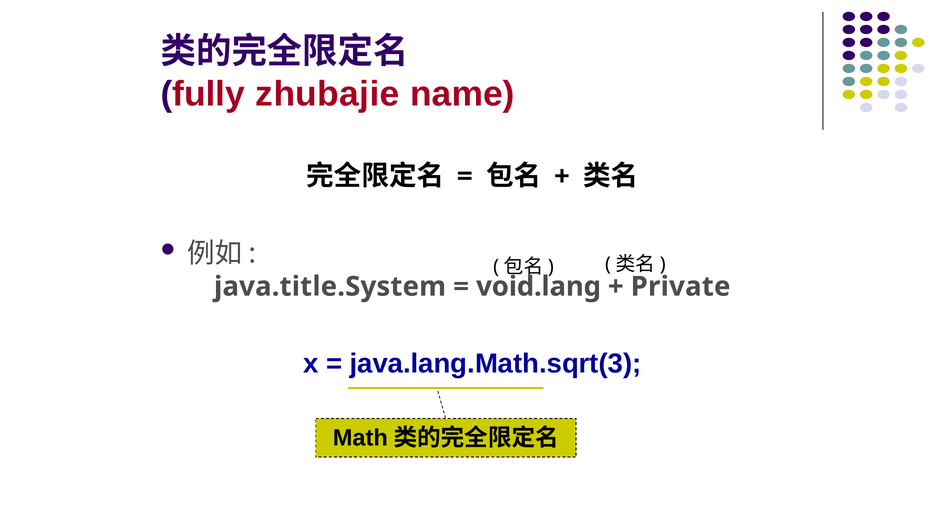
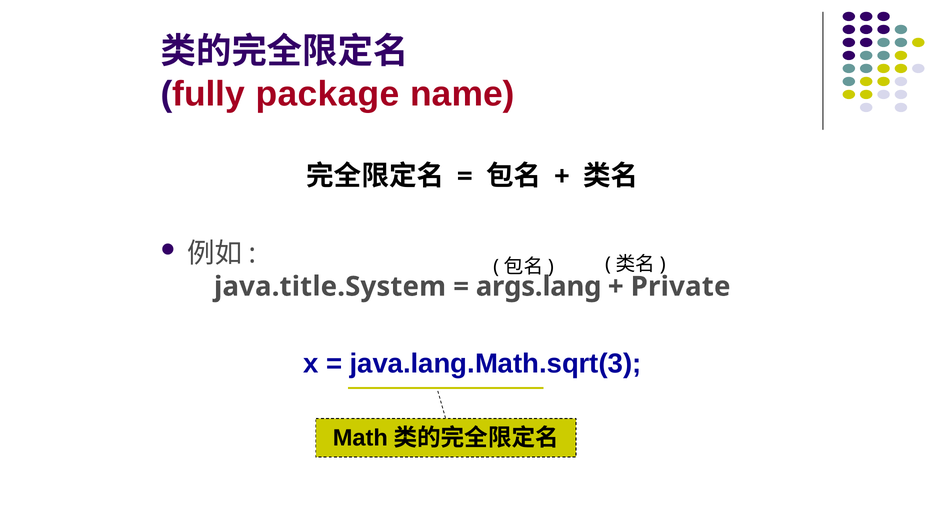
zhubajie: zhubajie -> package (327, 94)
void.lang: void.lang -> args.lang (539, 287)
